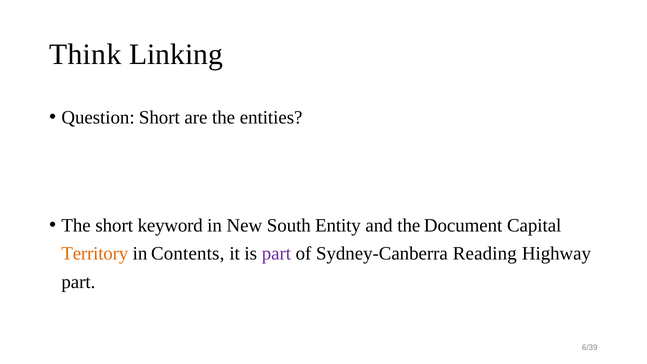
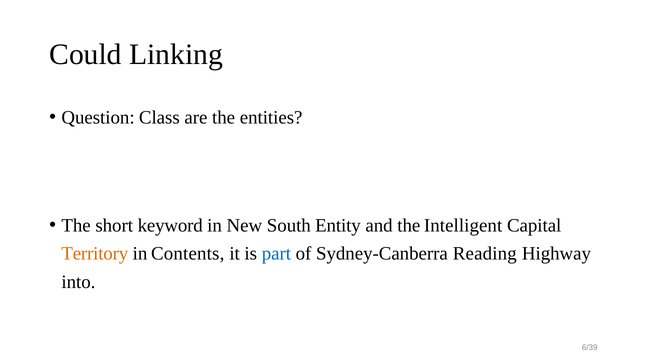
Think: Think -> Could (86, 54)
Question Short: Short -> Class (159, 118)
Document: Document -> Intelligent (463, 225)
part colour: purple -> blue (276, 254)
part: part -> into (78, 282)
